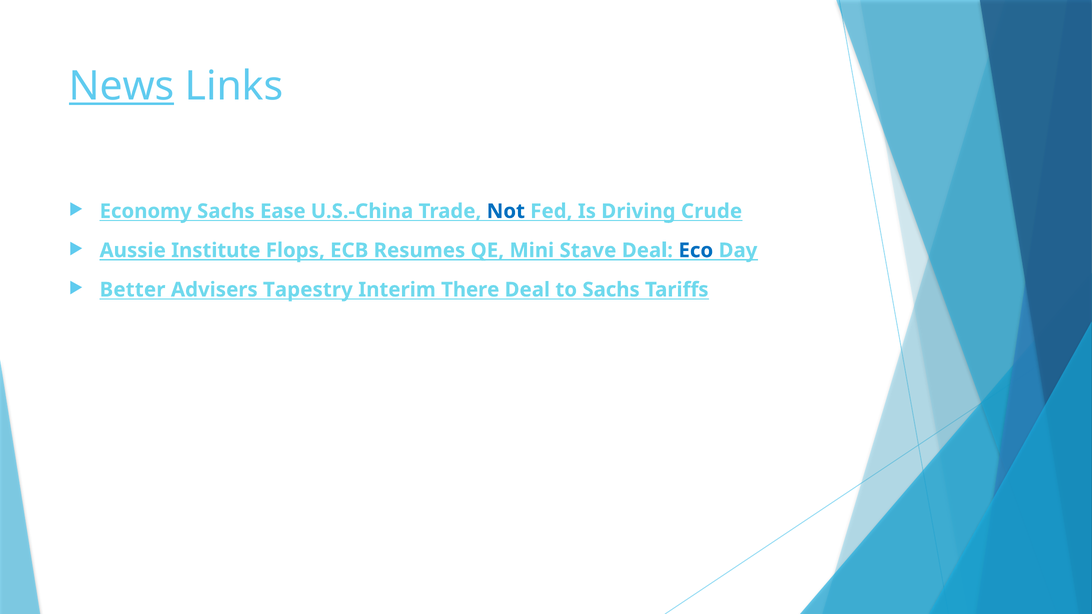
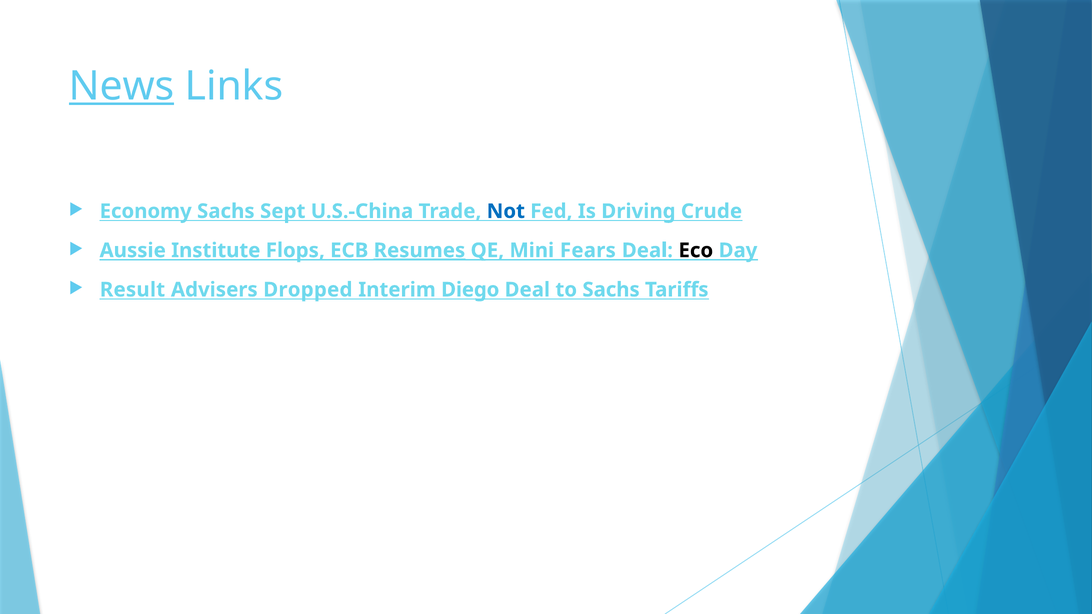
Ease: Ease -> Sept (283, 211)
Resumes underline: none -> present (419, 251)
Stave: Stave -> Fears (588, 251)
Eco colour: blue -> black (696, 251)
Better: Better -> Result (132, 290)
Tapestry: Tapestry -> Dropped (308, 290)
There: There -> Diego (470, 290)
